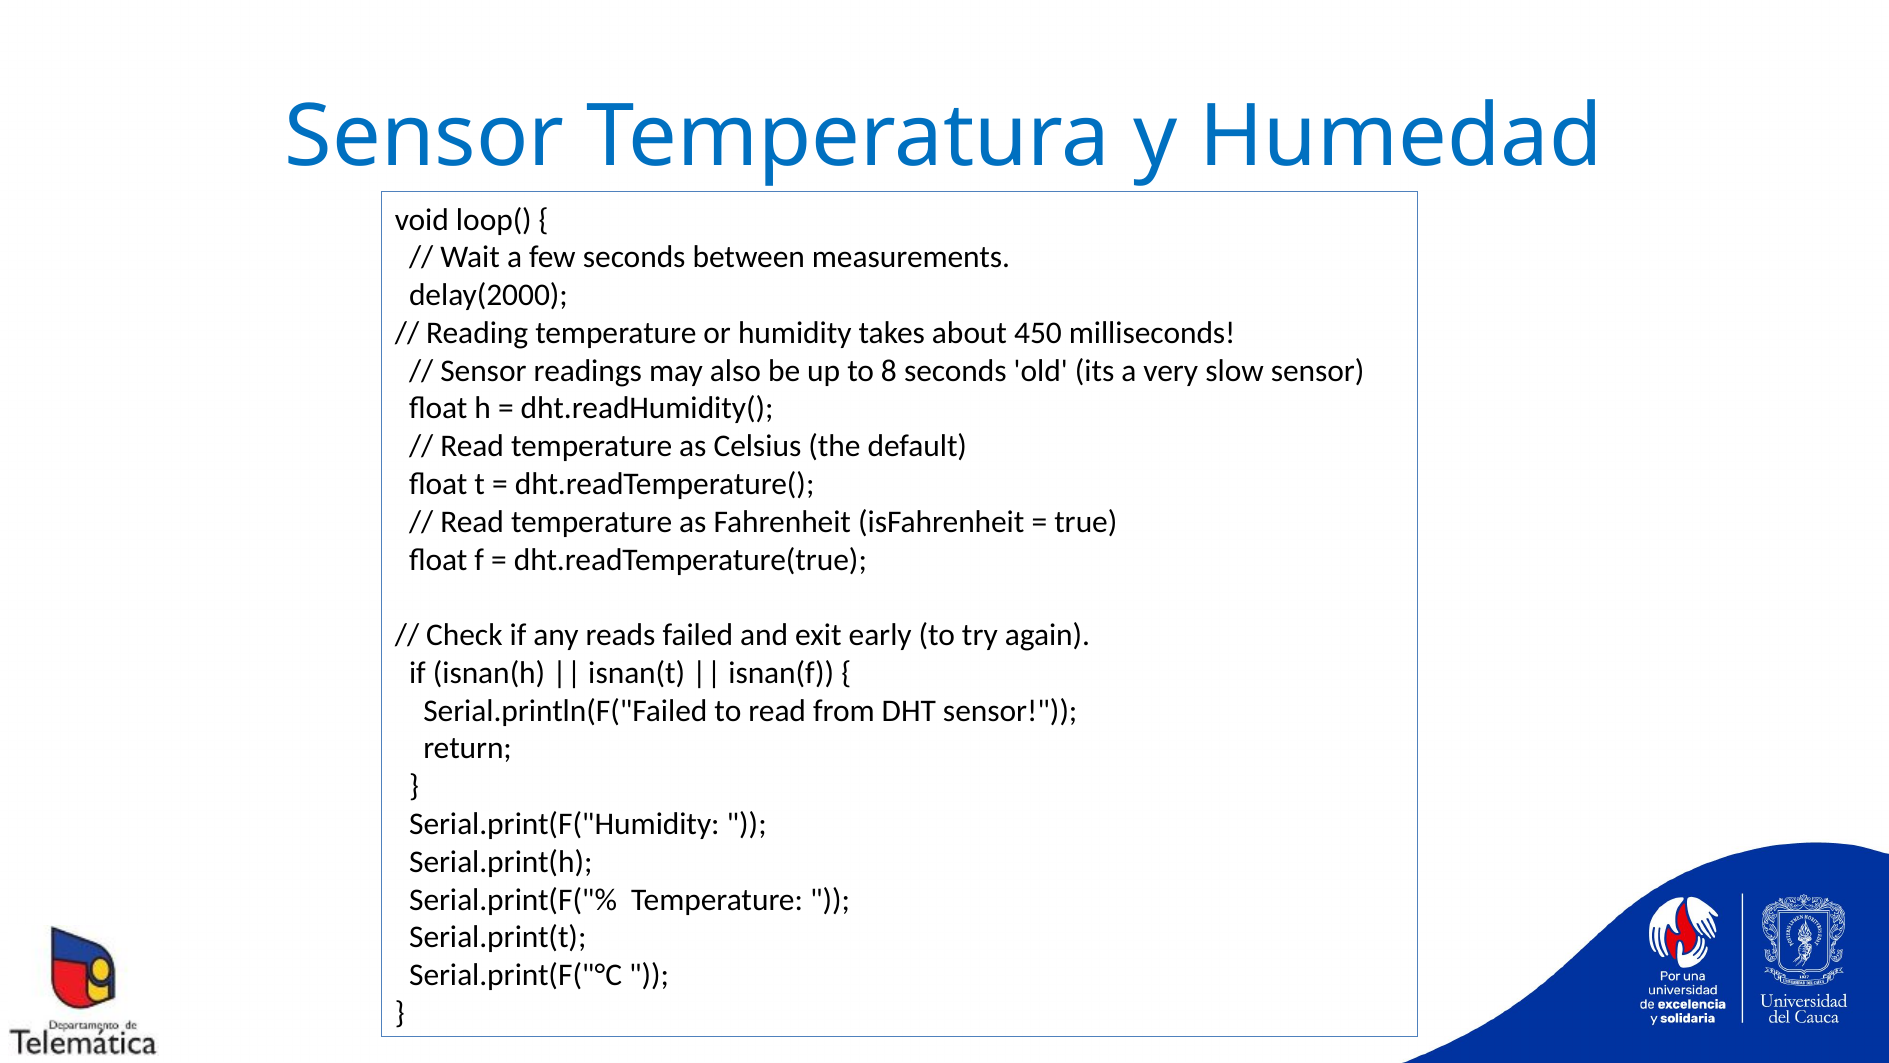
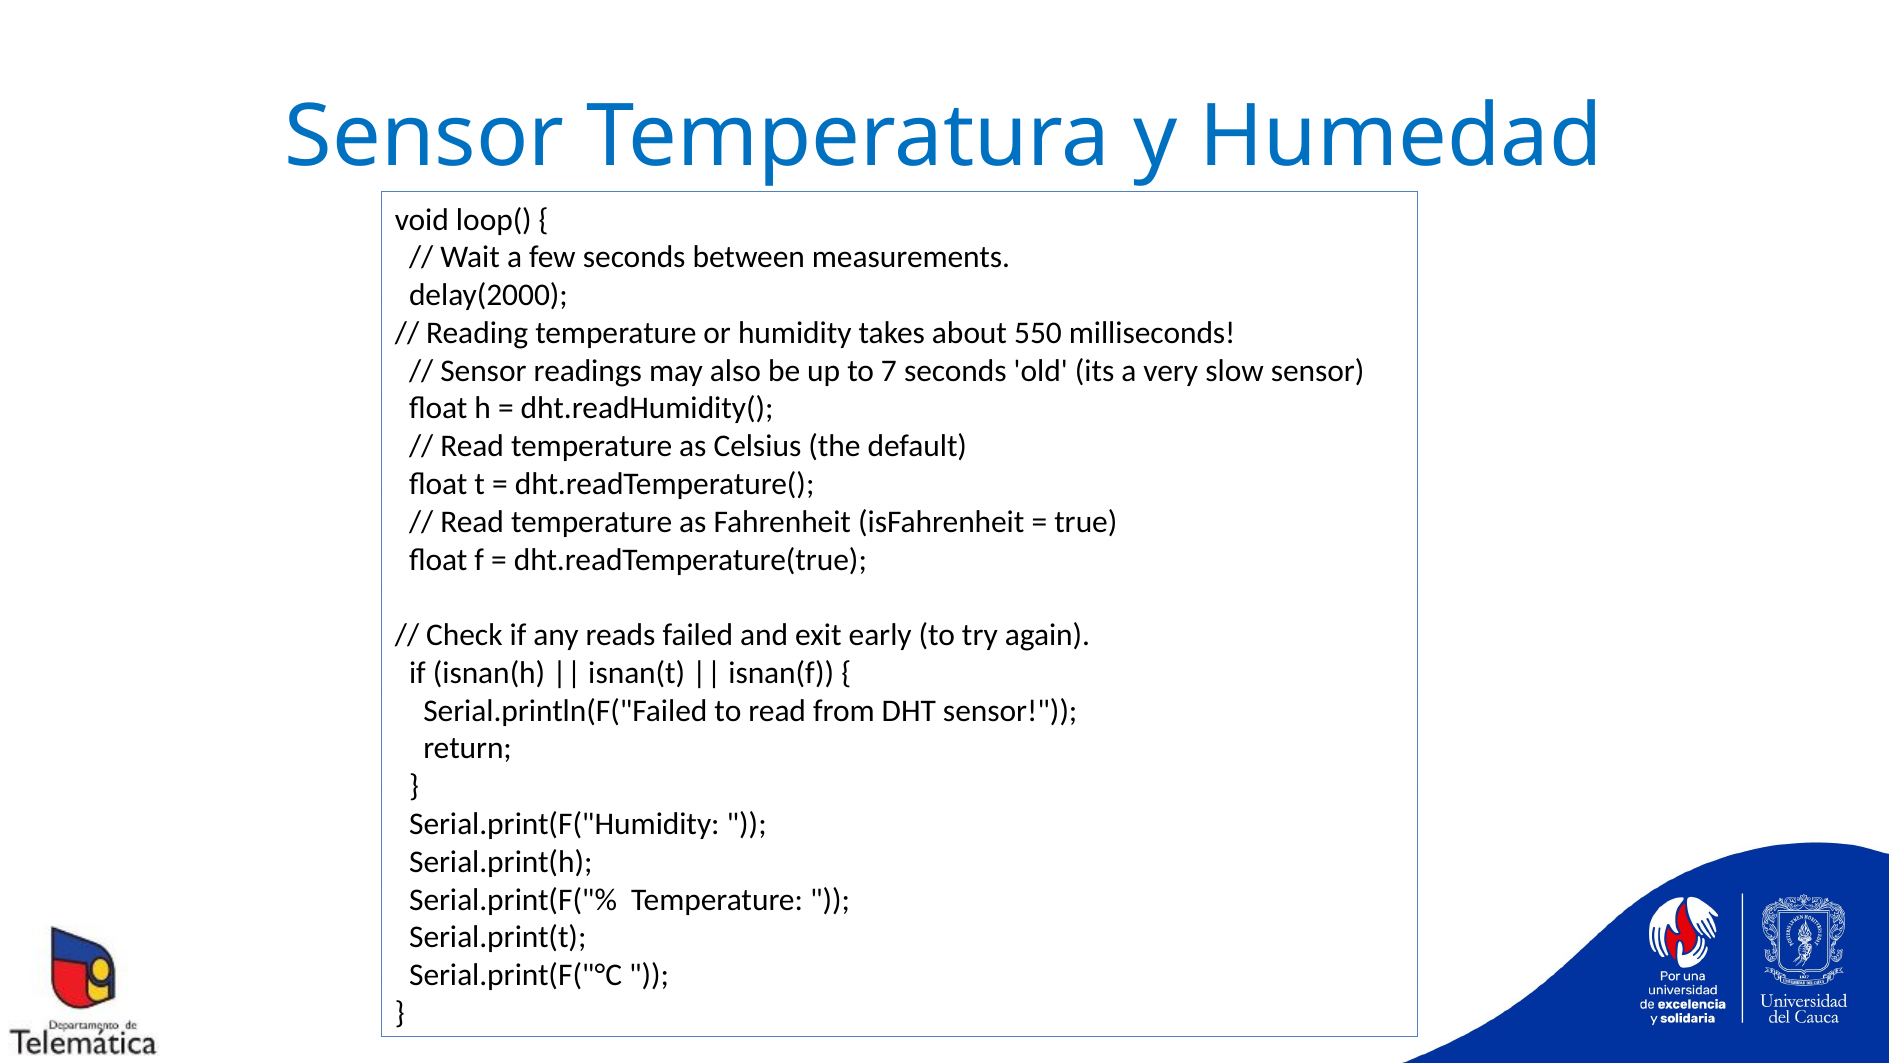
450: 450 -> 550 (1038, 333)
8: 8 -> 7 (889, 371)
